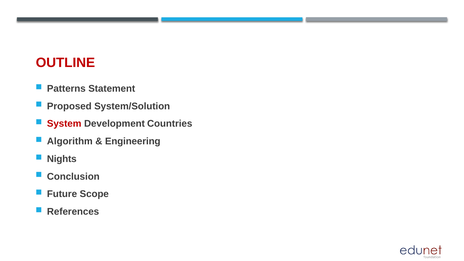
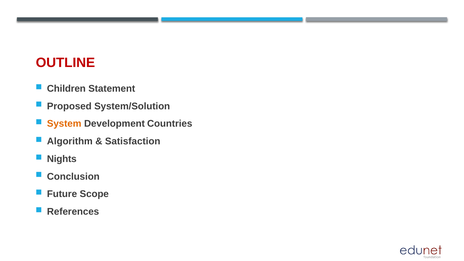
Patterns: Patterns -> Children (66, 89)
System colour: red -> orange (64, 124)
Engineering: Engineering -> Satisfaction (133, 141)
